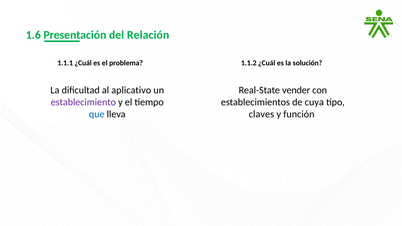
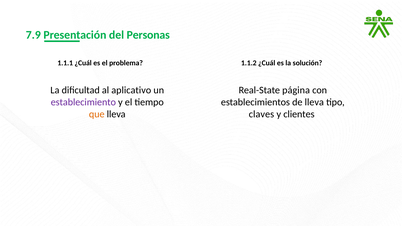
1.6: 1.6 -> 7.9 (33, 35)
Relación: Relación -> Personas (148, 35)
vender: vender -> página (296, 90)
de cuya: cuya -> lleva (314, 102)
que colour: blue -> orange (97, 114)
función: función -> clientes (299, 114)
